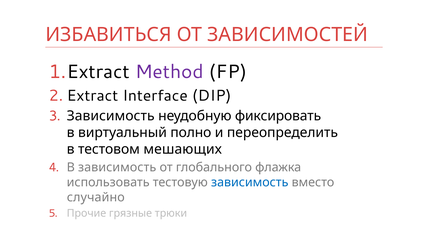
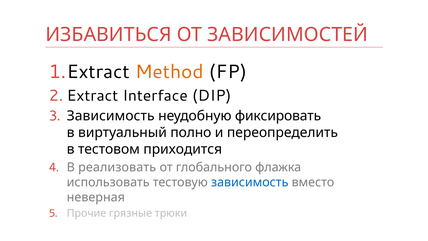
Method colour: purple -> orange (169, 72)
мешающих: мешающих -> приходится (183, 149)
В зависимость: зависимость -> реализовать (117, 167)
случайно: случайно -> неверная (96, 197)
